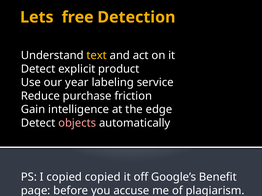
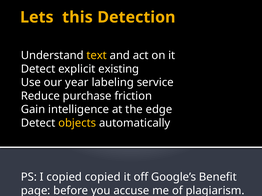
free: free -> this (77, 17)
product: product -> existing (119, 69)
objects colour: pink -> yellow (77, 123)
